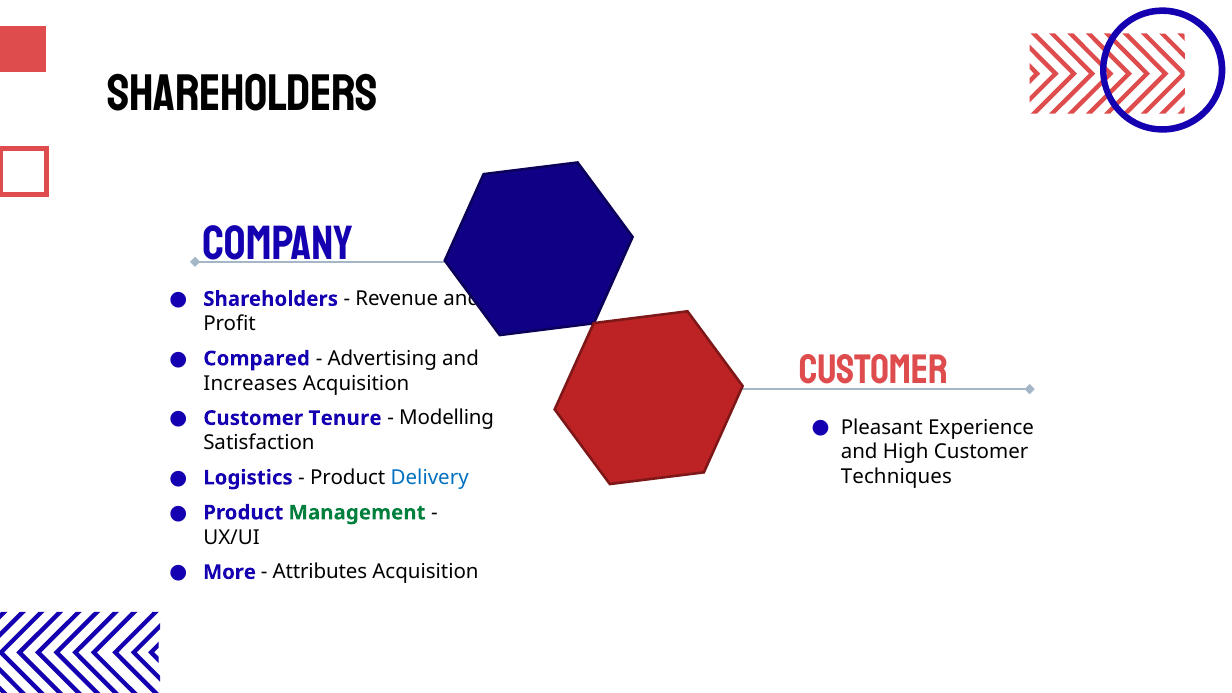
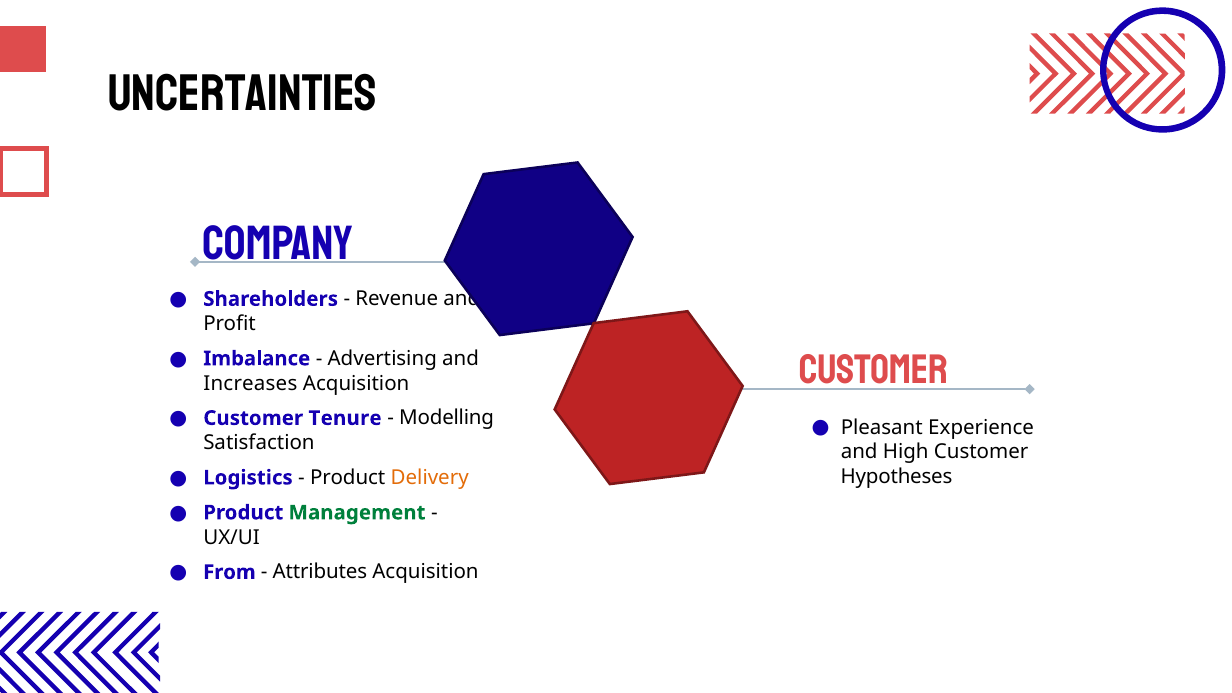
Shareholders: Shareholders -> Uncertainties (243, 94)
Compared: Compared -> Imbalance (257, 359)
Delivery colour: blue -> orange (430, 478)
Techniques: Techniques -> Hypotheses (897, 477)
More: More -> From (229, 572)
